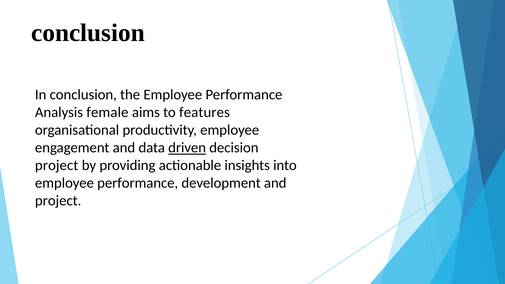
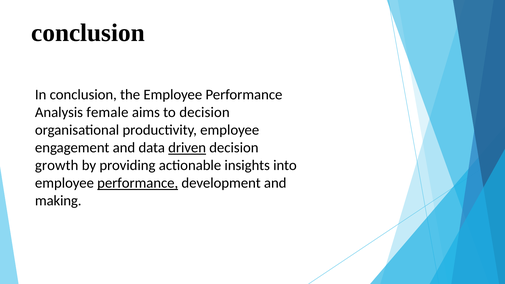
to features: features -> decision (205, 112)
project: project -> growth (57, 165)
performance underline: none -> present (138, 183)
project: project -> making (58, 201)
